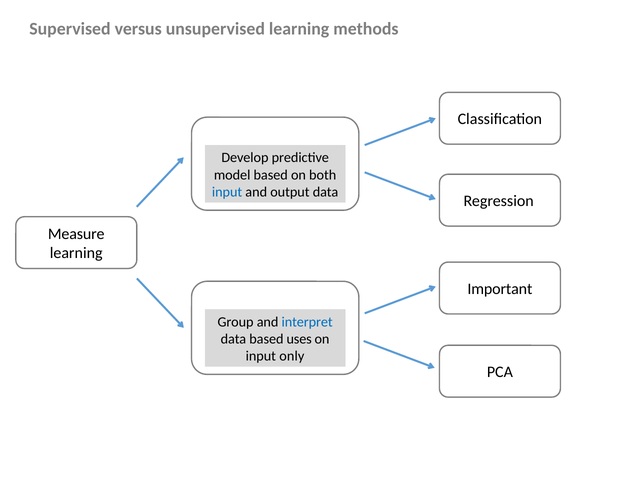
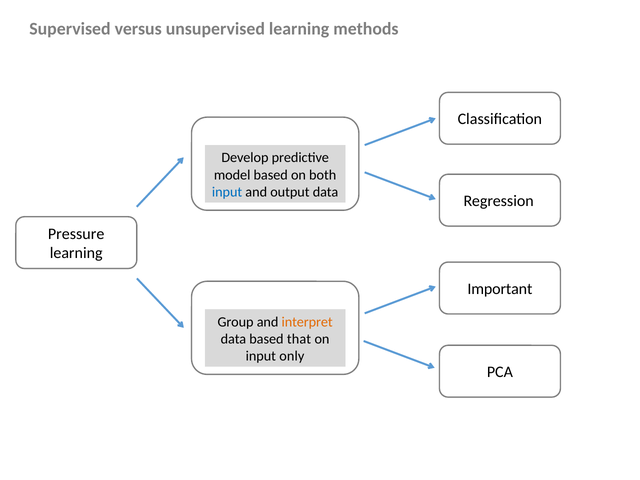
Measure: Measure -> Pressure (76, 234)
interpret colour: blue -> orange (307, 322)
uses: uses -> that (299, 339)
